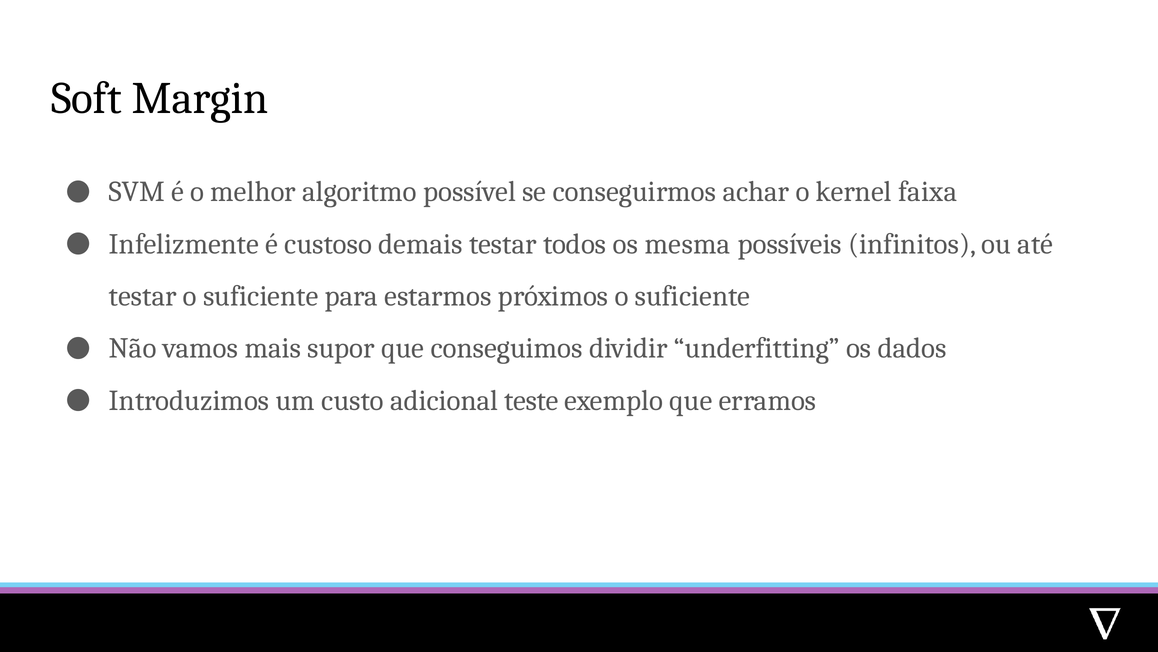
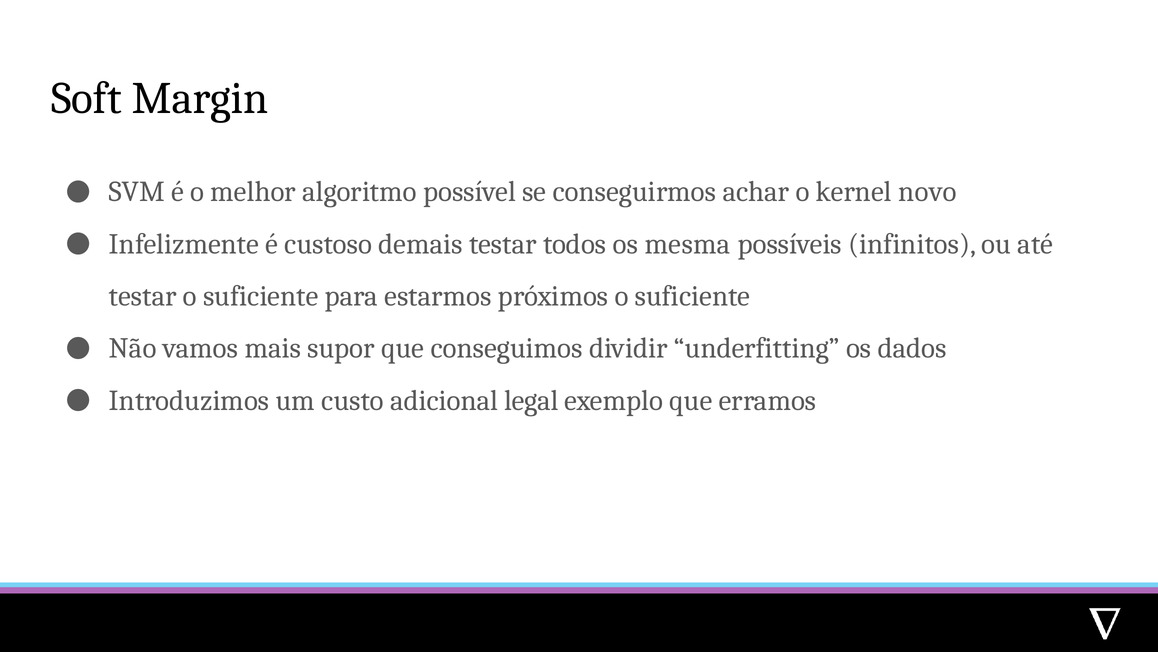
faixa: faixa -> novo (928, 192)
teste: teste -> legal (531, 400)
